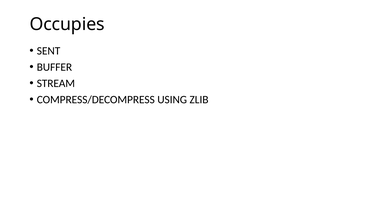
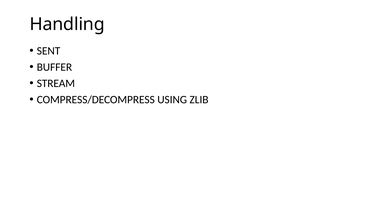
Occupies: Occupies -> Handling (67, 24)
